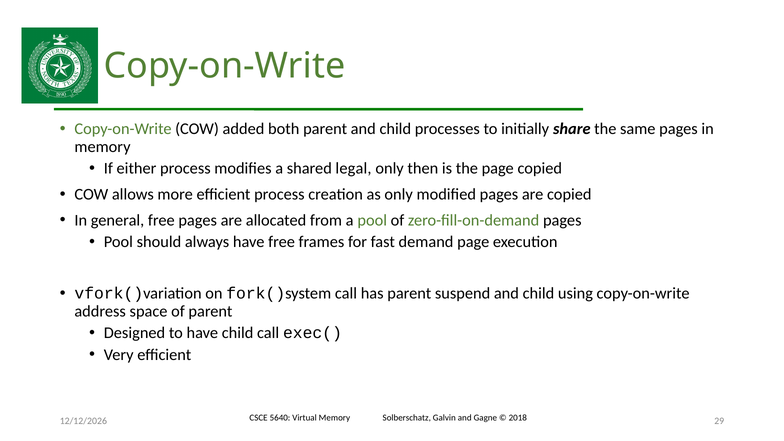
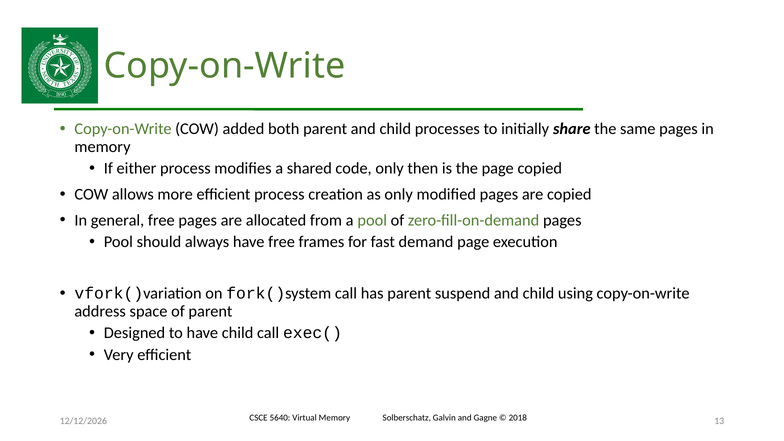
legal: legal -> code (354, 168)
29: 29 -> 13 (719, 421)
